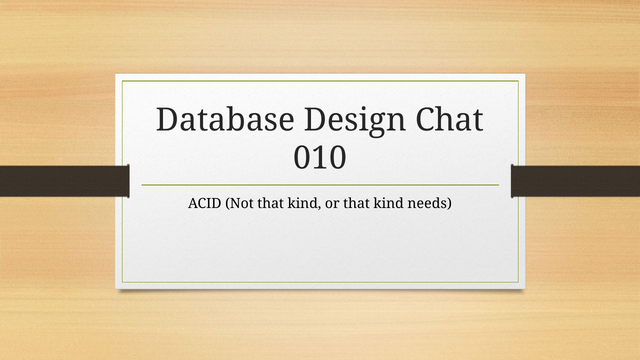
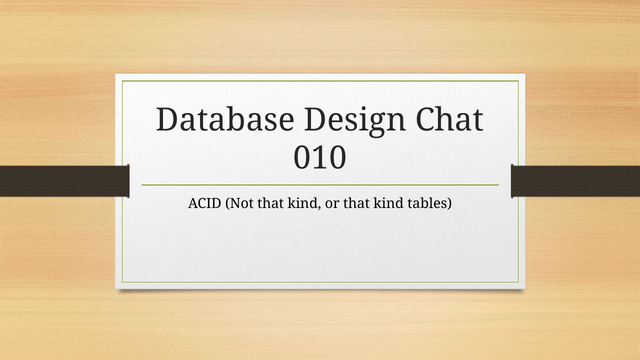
needs: needs -> tables (430, 204)
